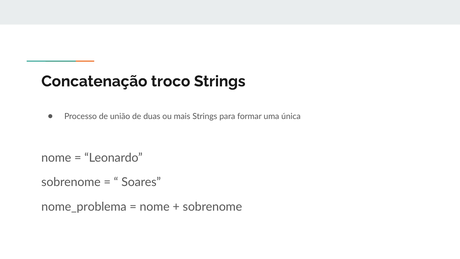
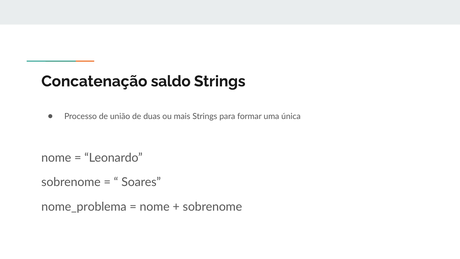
troco: troco -> saldo (171, 81)
